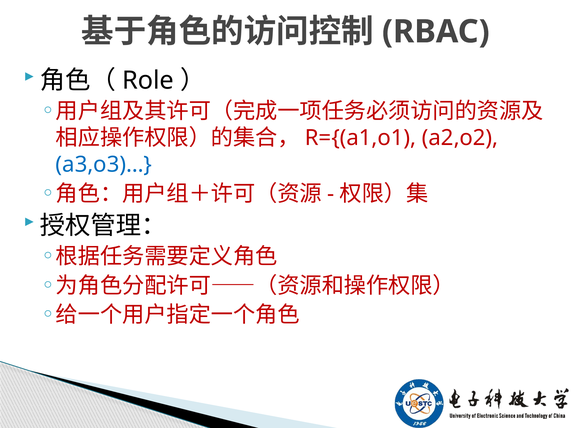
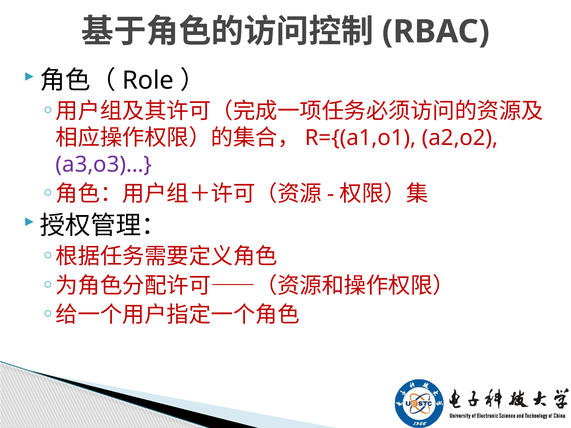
a3,o3)… colour: blue -> purple (104, 165)
